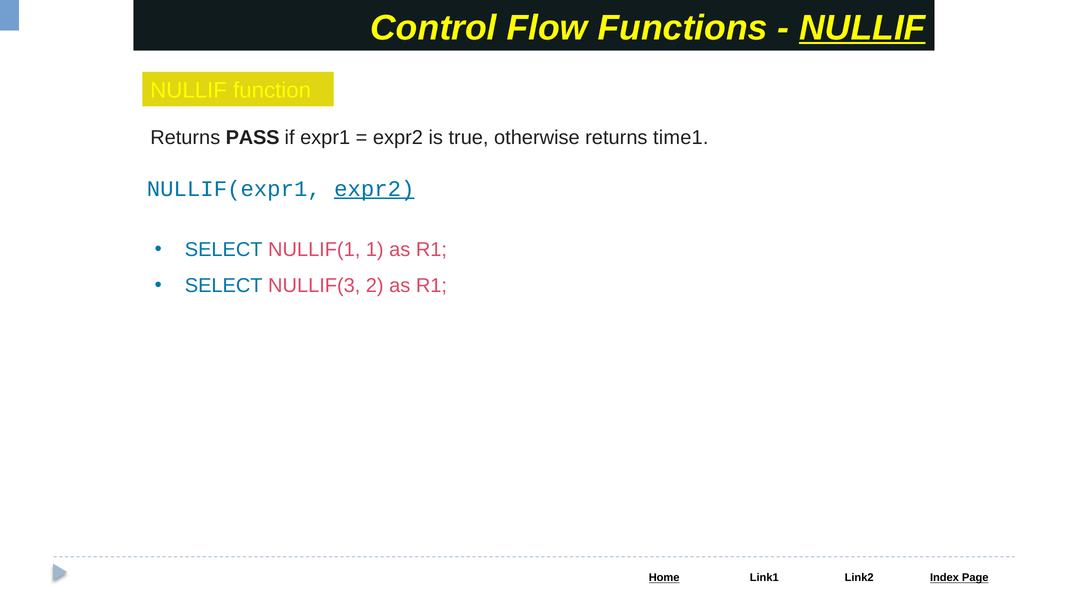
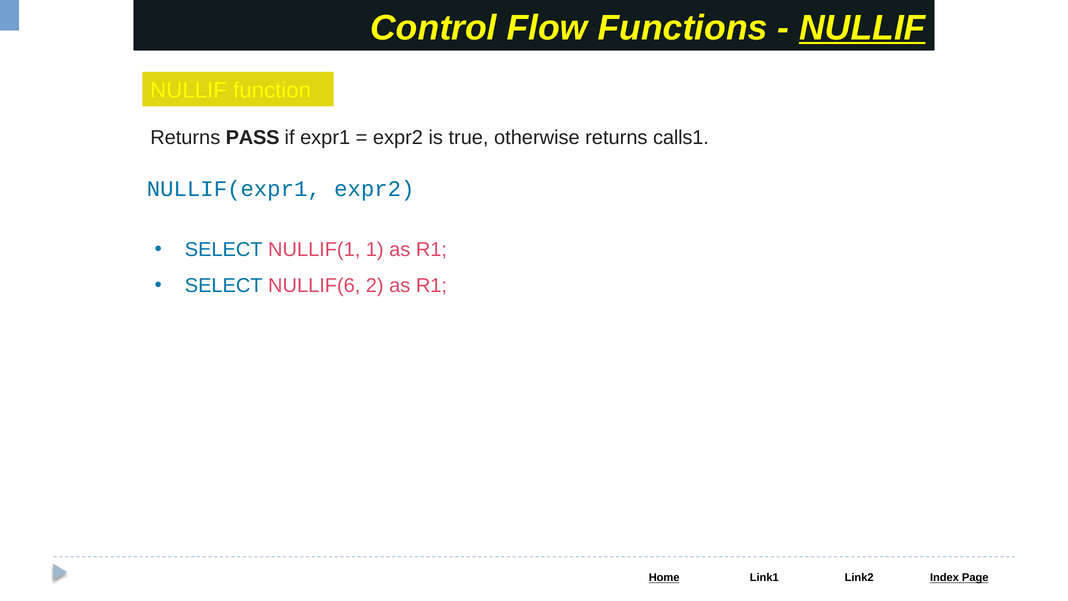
time1: time1 -> calls1 (681, 137)
expr2 underline: present -> none (374, 189)
NULLIF(3: NULLIF(3 -> NULLIF(6 (314, 286)
